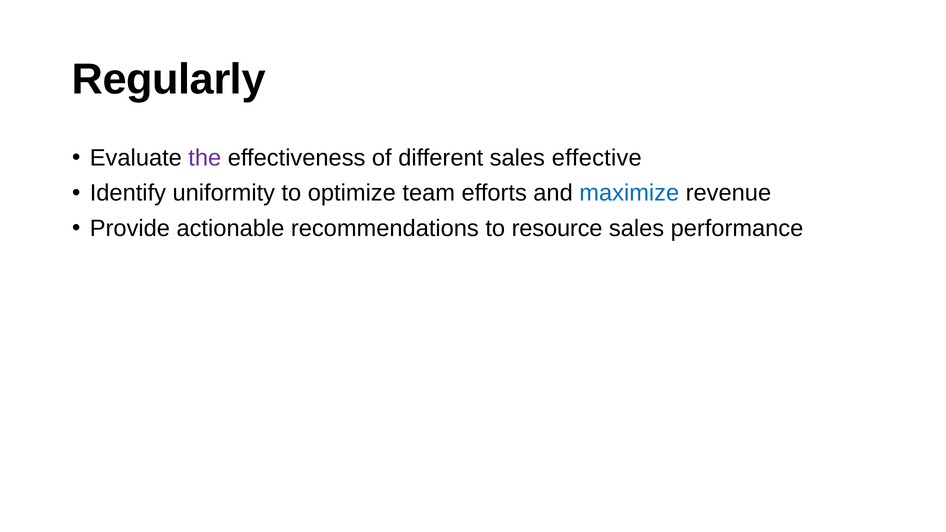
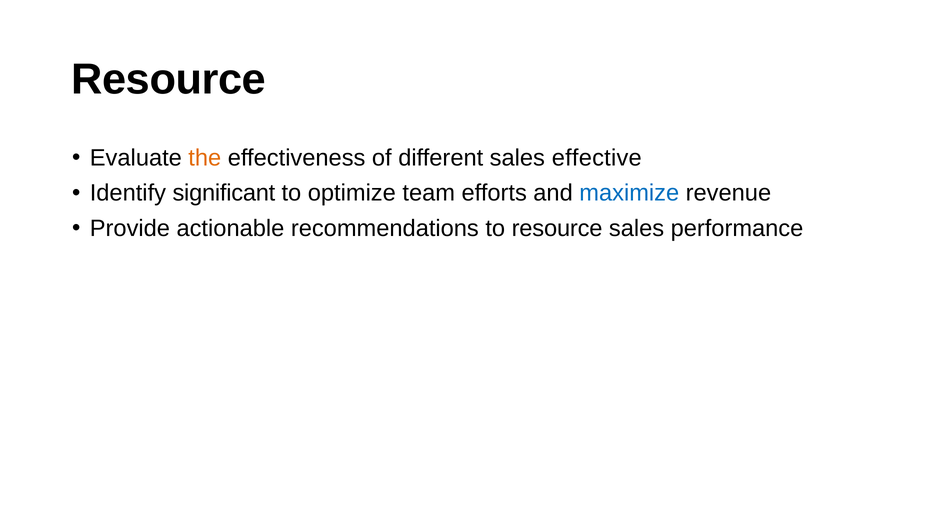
Regularly: Regularly -> Resource (169, 79)
the colour: purple -> orange (205, 158)
uniformity: uniformity -> significant (224, 193)
